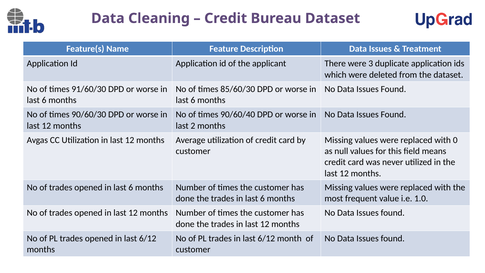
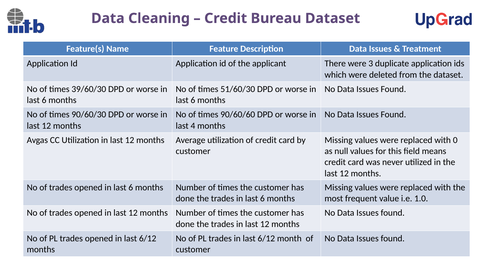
91/60/30: 91/60/30 -> 39/60/30 (89, 89)
85/60/30: 85/60/30 -> 51/60/30 (238, 89)
90/60/40: 90/60/40 -> 90/60/60 (238, 115)
2: 2 -> 4 (193, 126)
